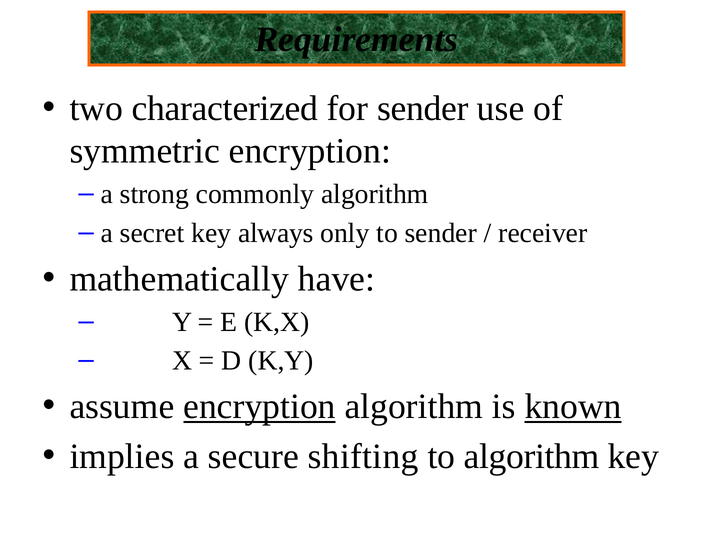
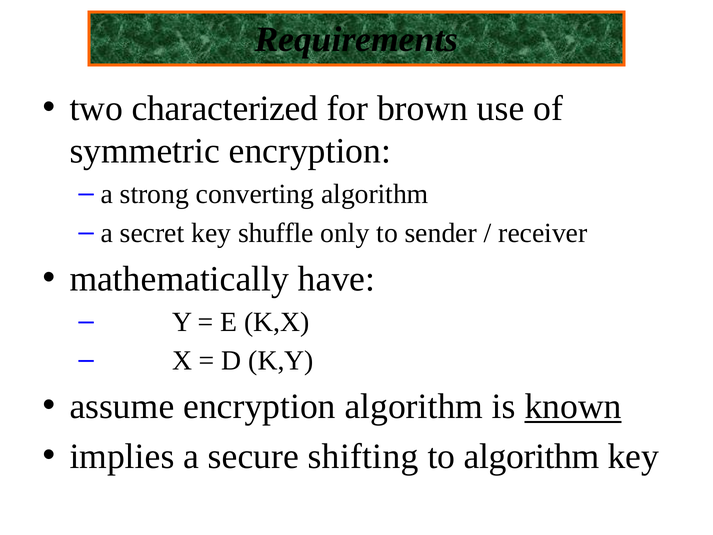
for sender: sender -> brown (423, 108)
commonly: commonly -> converting (255, 194)
always: always -> shuffle (276, 233)
encryption underline: present -> none (259, 406)
